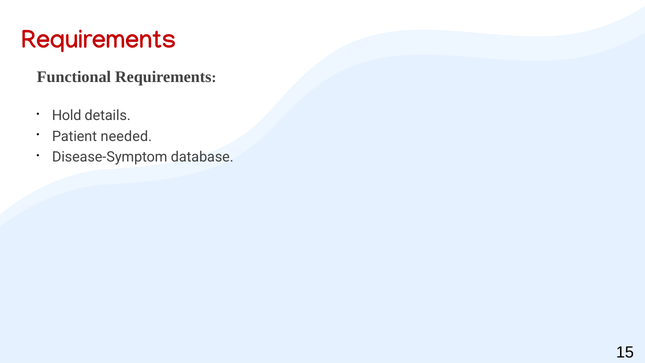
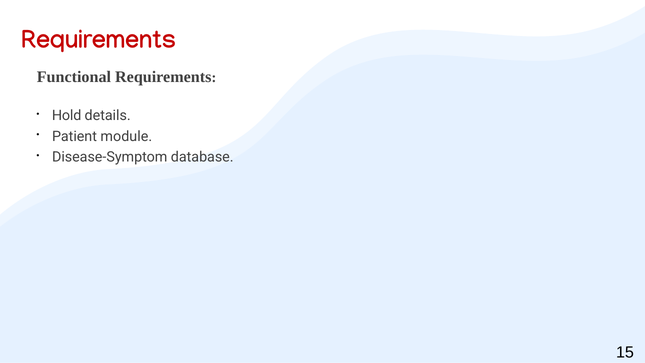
needed: needed -> module (126, 136)
